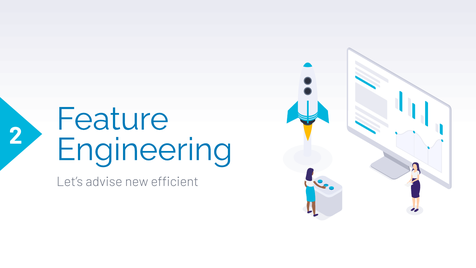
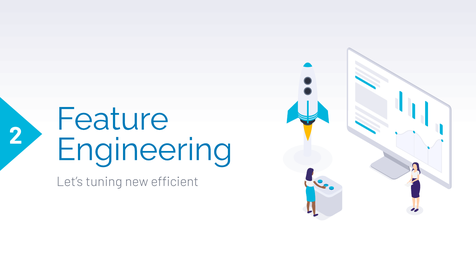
advise: advise -> tuning (104, 182)
